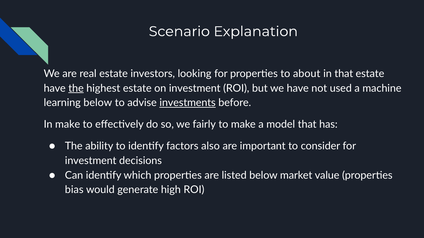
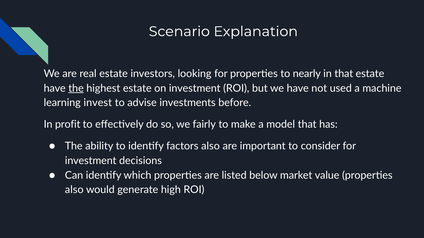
about: about -> nearly (307, 74)
learning below: below -> invest (98, 103)
investments underline: present -> none (188, 103)
In make: make -> profit (68, 125)
bias: bias -> also (74, 190)
